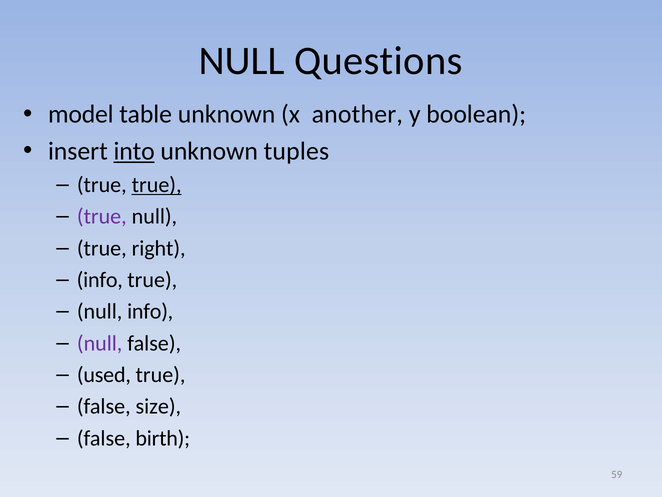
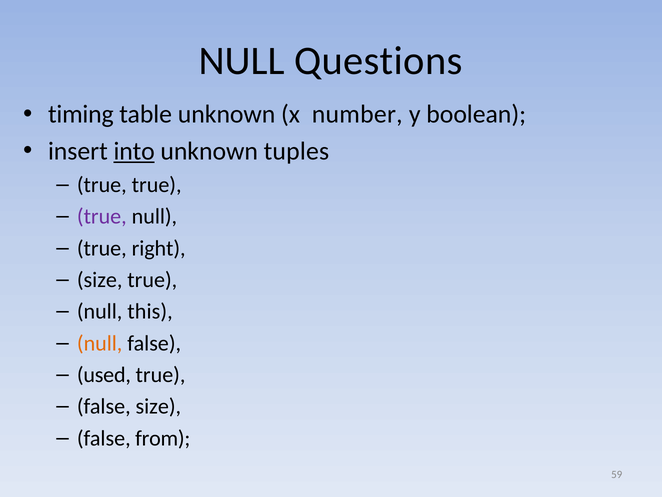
model: model -> timing (81, 114)
another: another -> number (357, 114)
true underline: present -> none (157, 185)
info: info -> size (100, 280)
null info: info -> this (150, 311)
null colour: purple -> orange (100, 343)
birth: birth -> from (163, 438)
